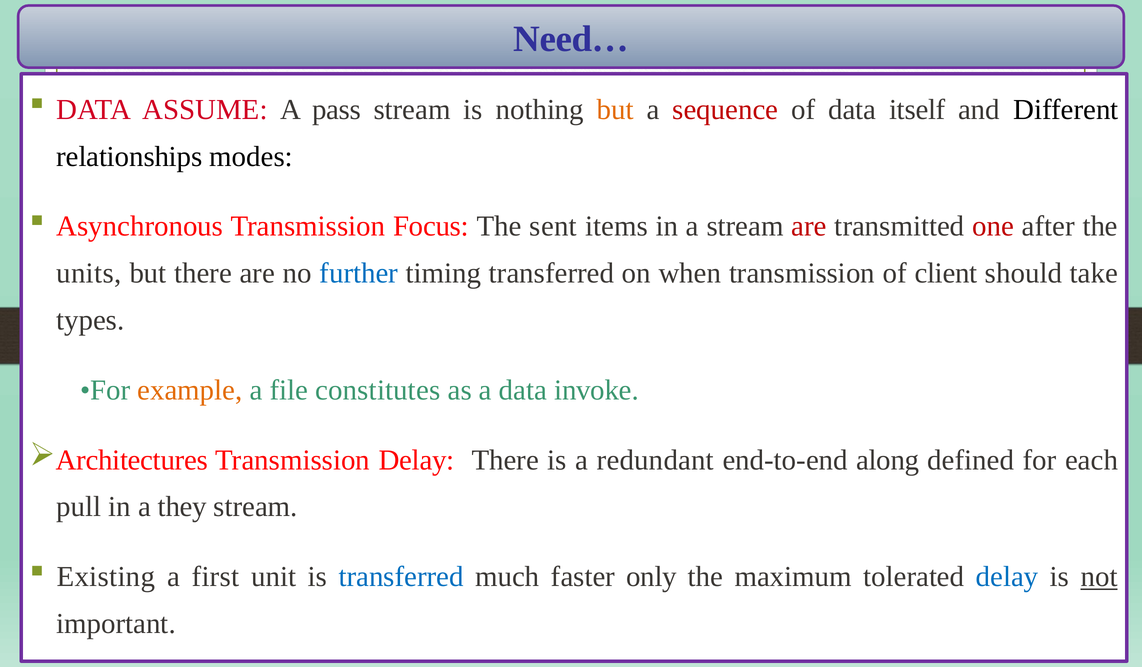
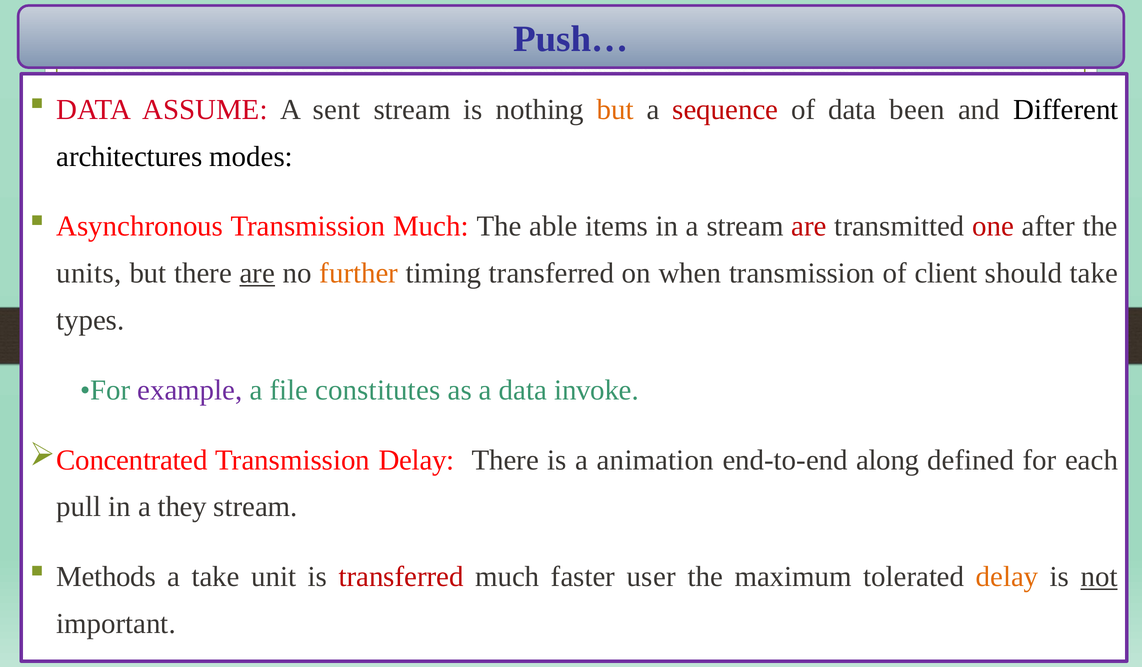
Need…: Need… -> Push… (571, 39)
pass: pass -> sent (336, 110)
itself: itself -> been (917, 110)
relationships: relationships -> architectures (129, 156)
Transmission Focus: Focus -> Much (431, 226)
sent: sent -> able (553, 226)
are underline: none -> present (257, 273)
further colour: blue -> orange (359, 273)
example colour: orange -> purple (190, 390)
Architectures: Architectures -> Concentrated (132, 460)
redundant: redundant -> animation (655, 460)
Existing: Existing -> Methods (106, 577)
a first: first -> take (216, 577)
transferred colour: blue -> red (401, 577)
only: only -> user (651, 577)
delay colour: blue -> orange (1007, 577)
